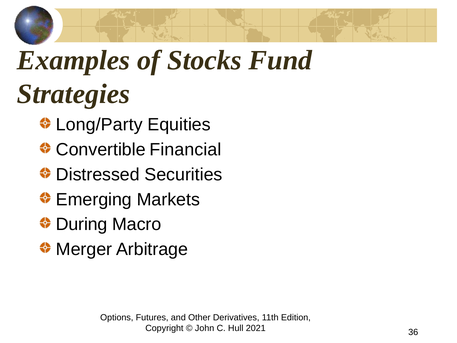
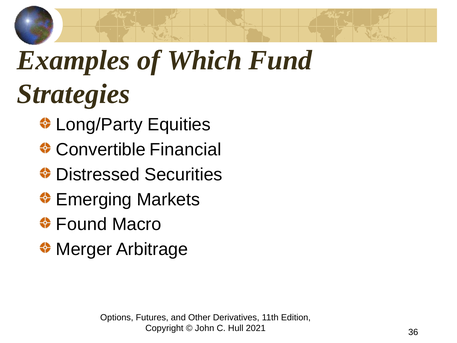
Stocks: Stocks -> Which (205, 60)
During: During -> Found (82, 224)
